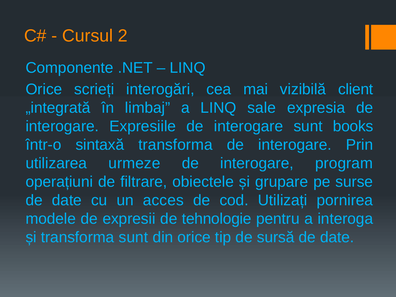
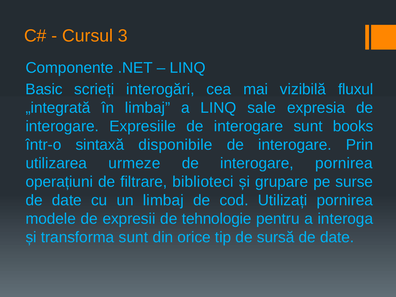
2: 2 -> 3 (123, 36)
Orice: Orice -> Basic (44, 89)
client: client -> fluxul (356, 89)
sintaxă transforma: transforma -> disponibile (175, 145)
interogare program: program -> pornirea (344, 163)
obiectele: obiectele -> biblioteci (203, 182)
un acces: acces -> limbaj (163, 200)
